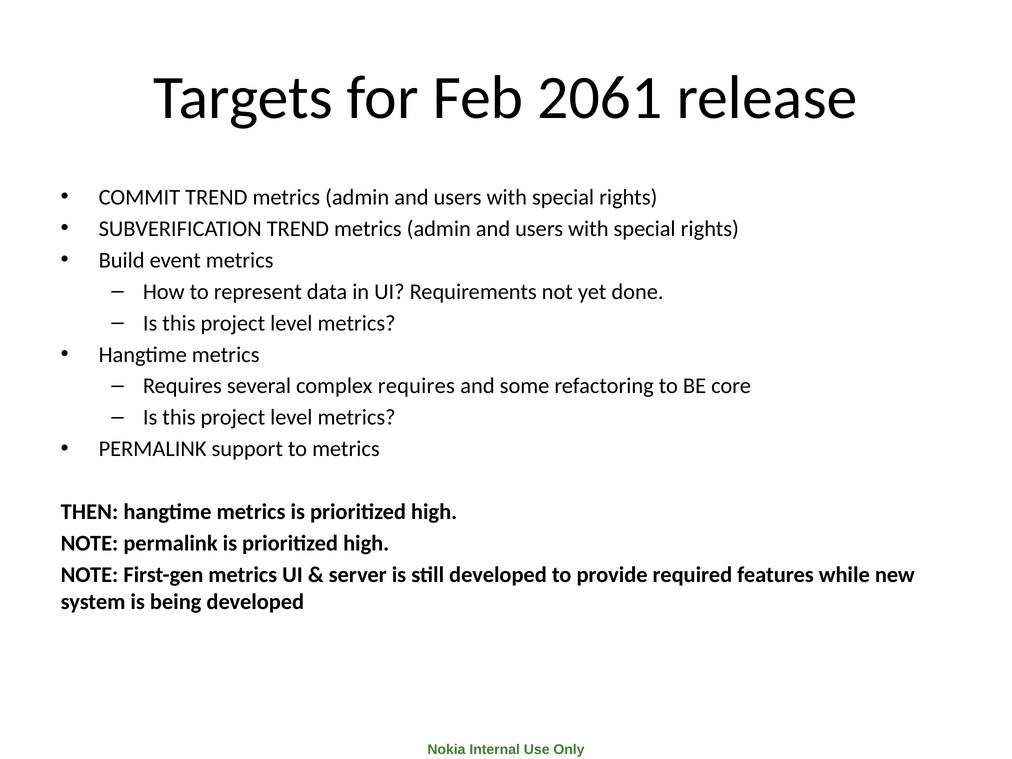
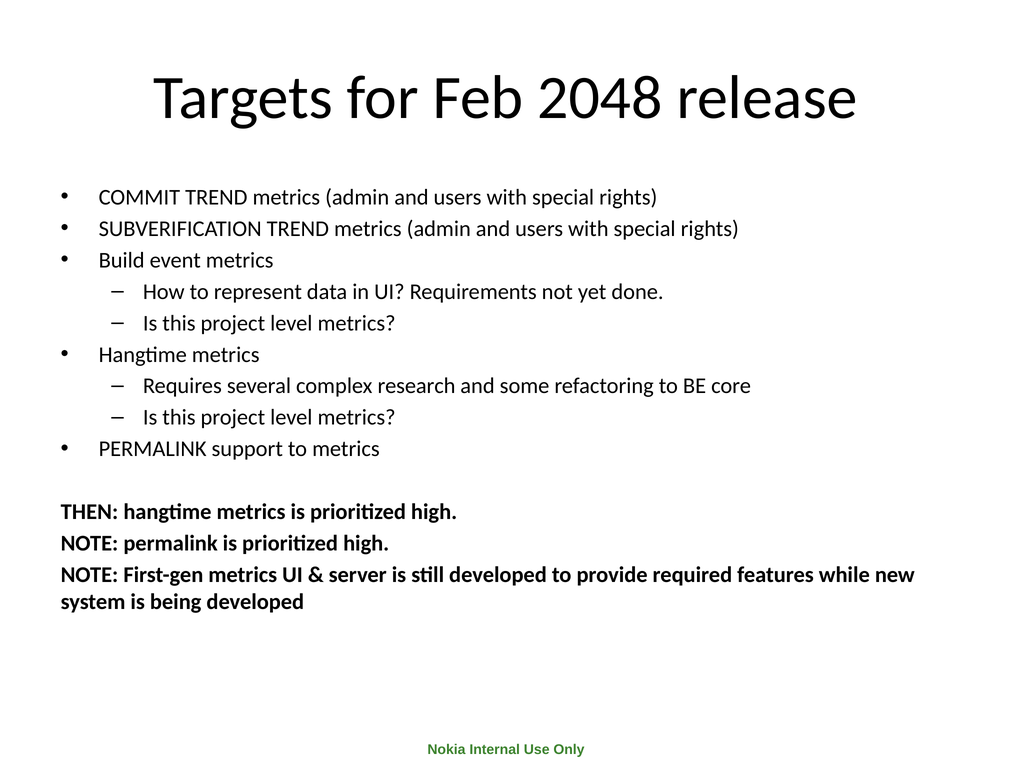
2061: 2061 -> 2048 (600, 98)
complex requires: requires -> research (416, 386)
